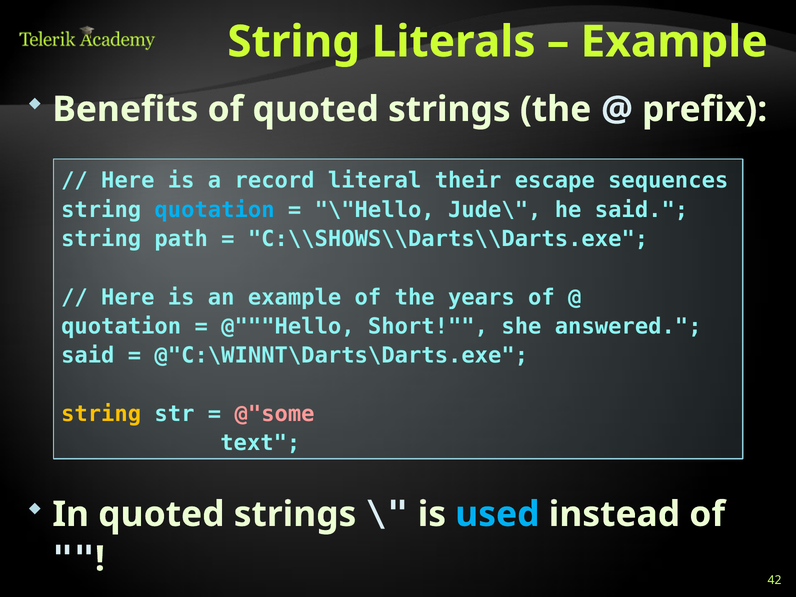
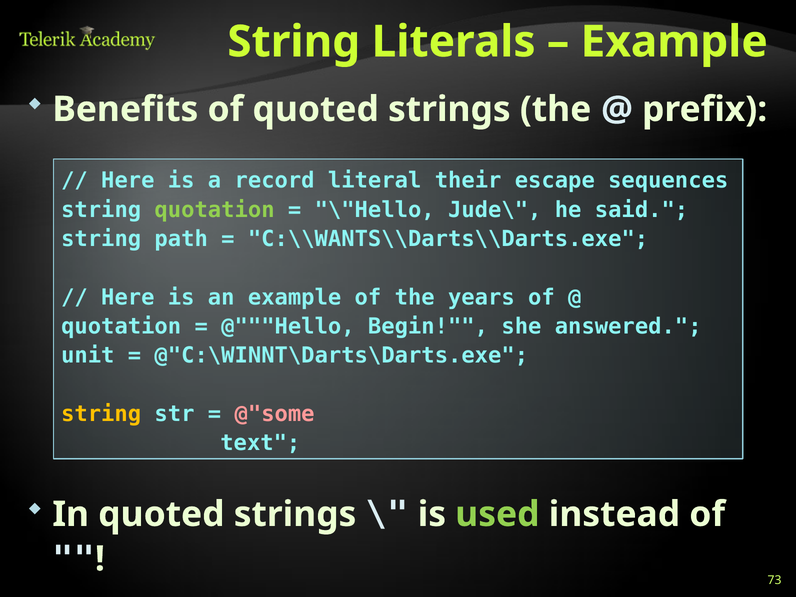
quotation colour: light blue -> light green (215, 210)
C:\\SHOWS\\Darts\\Darts.exe: C:\\SHOWS\\Darts\\Darts.exe -> C:\\WANTS\\Darts\\Darts.exe (448, 239)
Short: Short -> Begin (428, 326)
said: said -> unit (88, 356)
used colour: light blue -> light green (497, 514)
42: 42 -> 73 (775, 580)
